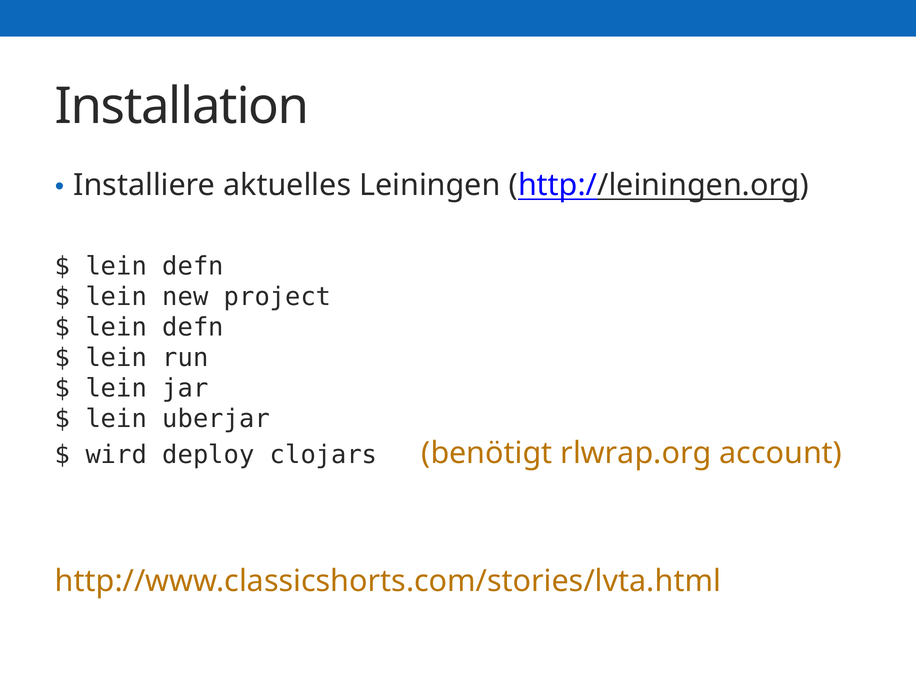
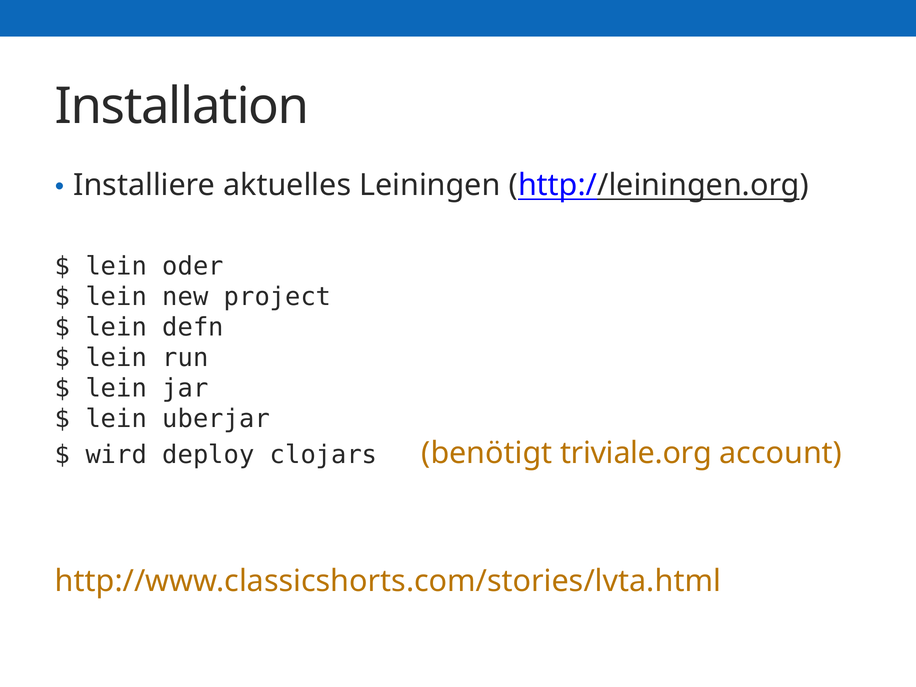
defn: defn -> oder (193, 266)
rlwrap.org: rlwrap.org -> triviale.org (636, 453)
